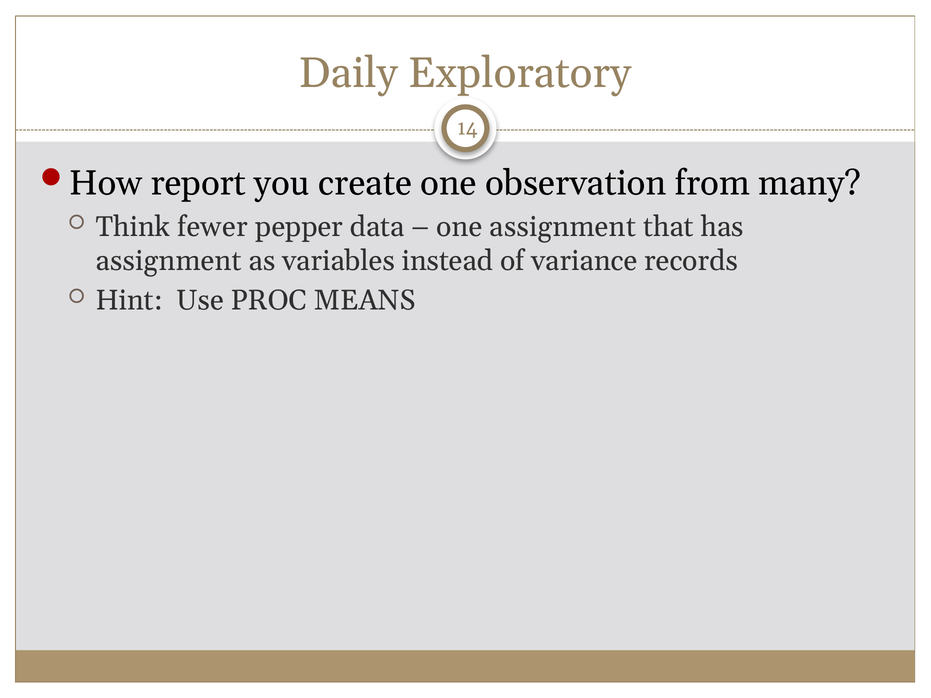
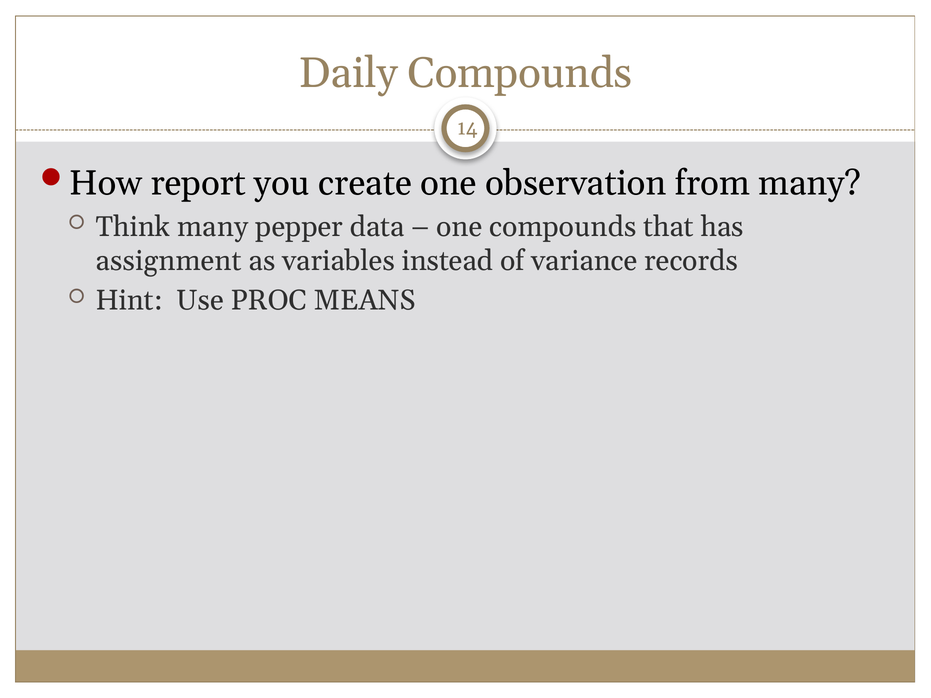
Daily Exploratory: Exploratory -> Compounds (520, 73)
Think fewer: fewer -> many (213, 227)
one assignment: assignment -> compounds (563, 227)
